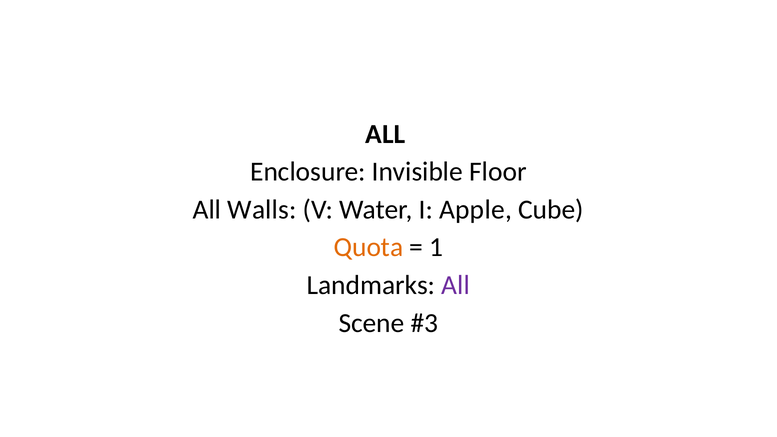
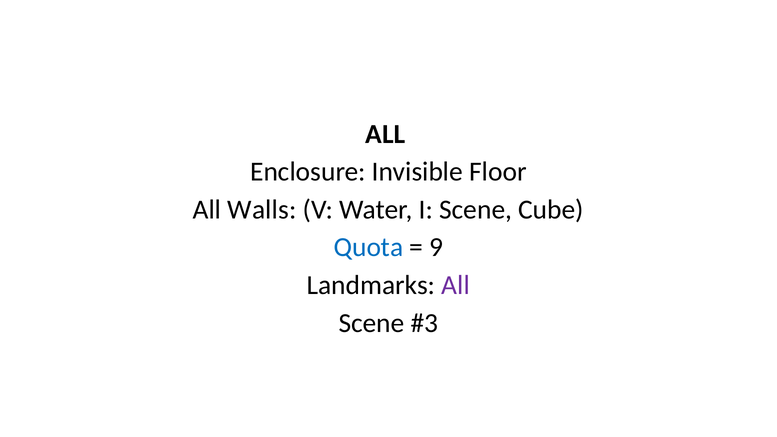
I Apple: Apple -> Scene (476, 210)
Quota colour: orange -> blue (368, 247)
1: 1 -> 9 (436, 247)
